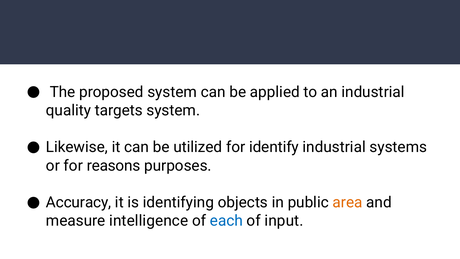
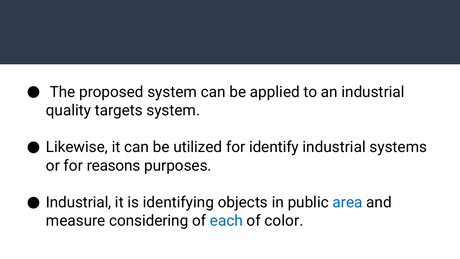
Accuracy: Accuracy -> Industrial (79, 202)
area colour: orange -> blue (348, 202)
intelligence: intelligence -> considering (149, 221)
input: input -> color (284, 221)
